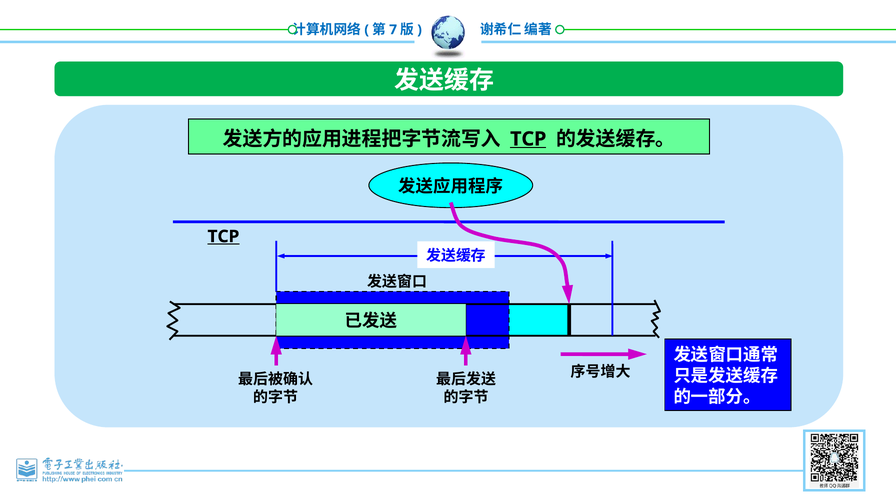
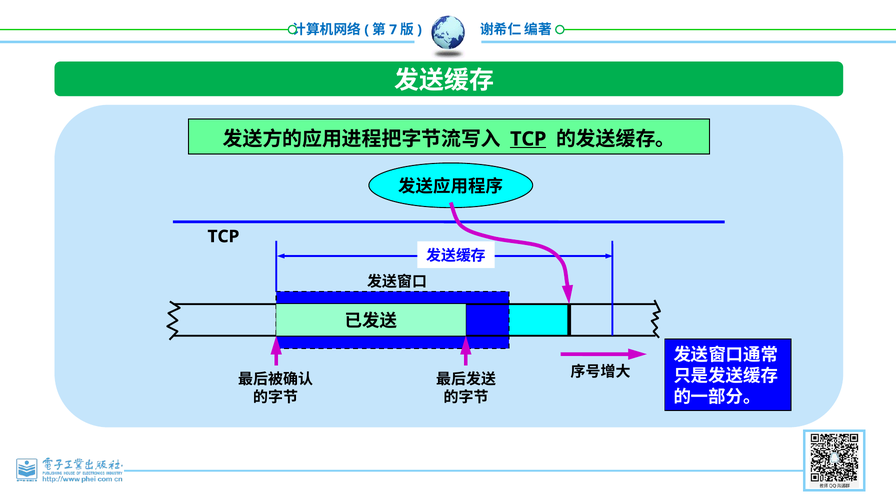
TCP underline: present -> none (223, 236)
